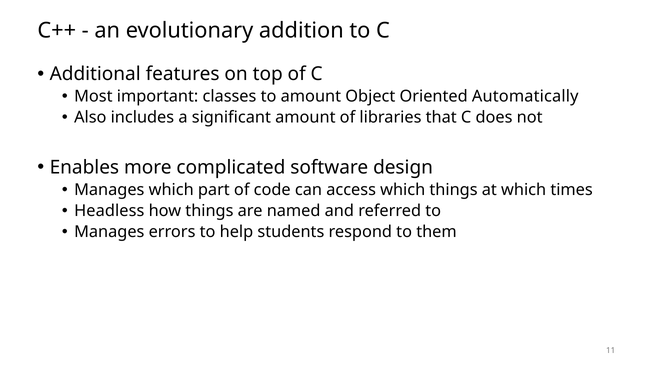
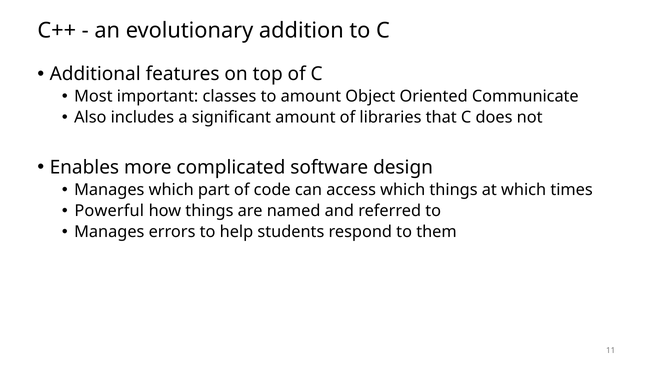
Automatically: Automatically -> Communicate (525, 96)
Headless: Headless -> Powerful (109, 211)
